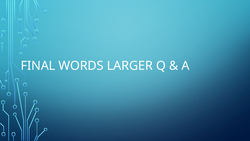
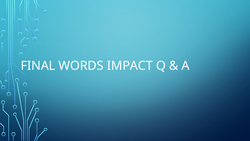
LARGER: LARGER -> IMPACT (130, 66)
